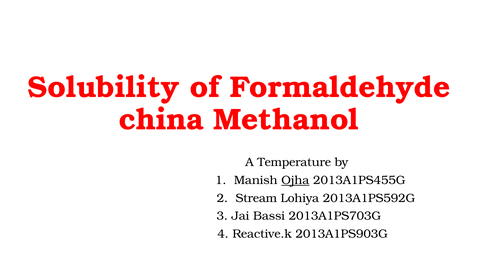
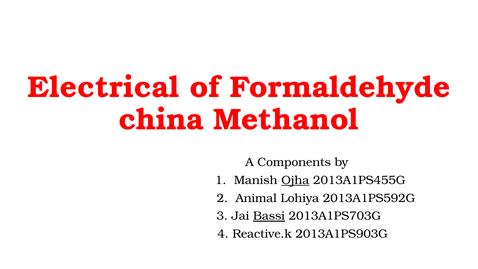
Solubility: Solubility -> Electrical (104, 87)
Temperature: Temperature -> Components (294, 162)
Stream: Stream -> Animal (256, 198)
Bassi underline: none -> present (269, 216)
